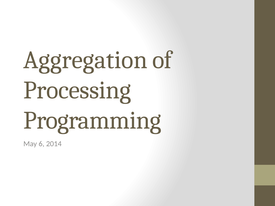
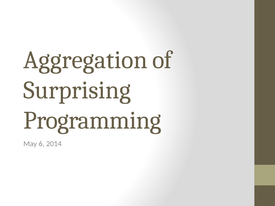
Processing: Processing -> Surprising (77, 90)
